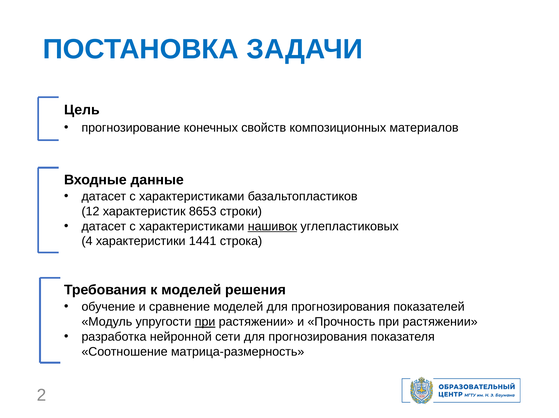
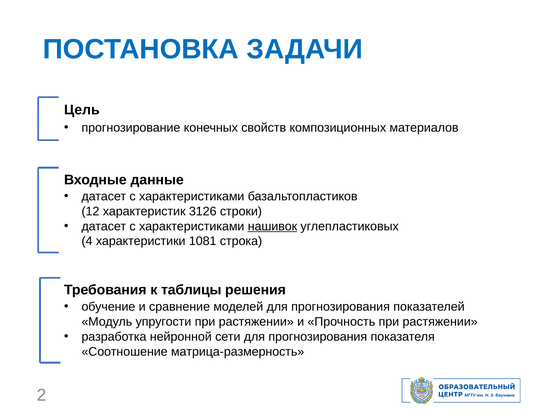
8653: 8653 -> 3126 (203, 211)
1441: 1441 -> 1081 (203, 241)
к моделей: моделей -> таблицы (191, 290)
при underline: present -> none (205, 322)
